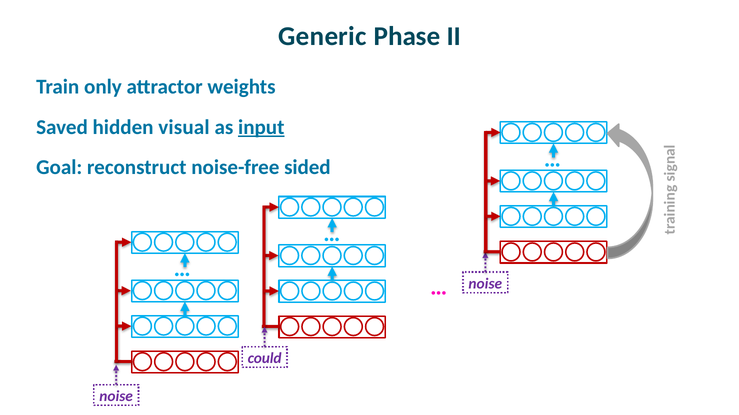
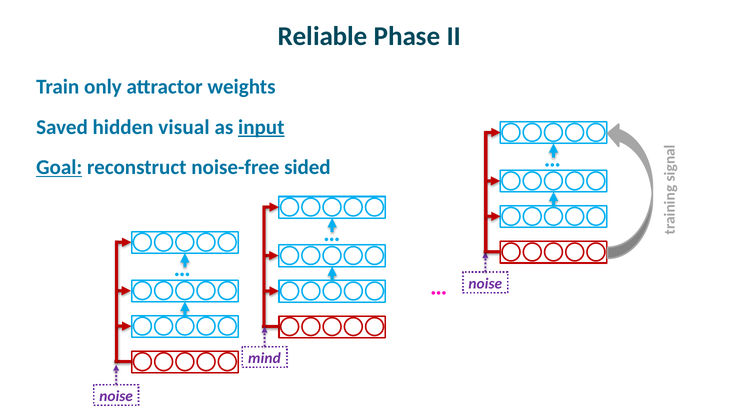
Generic: Generic -> Reliable (323, 37)
Goal underline: none -> present (59, 168)
could: could -> mind (264, 359)
